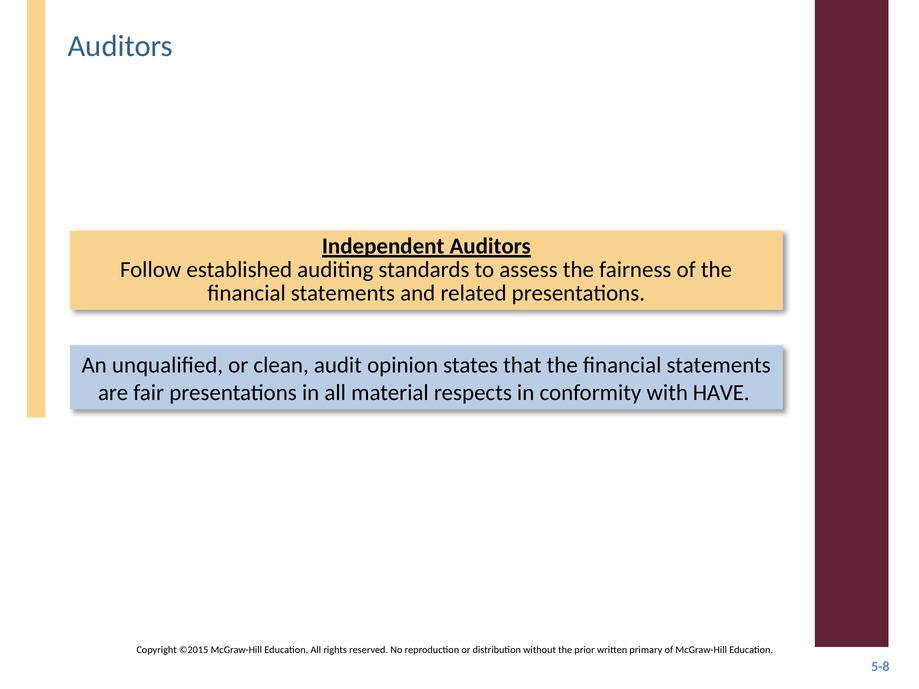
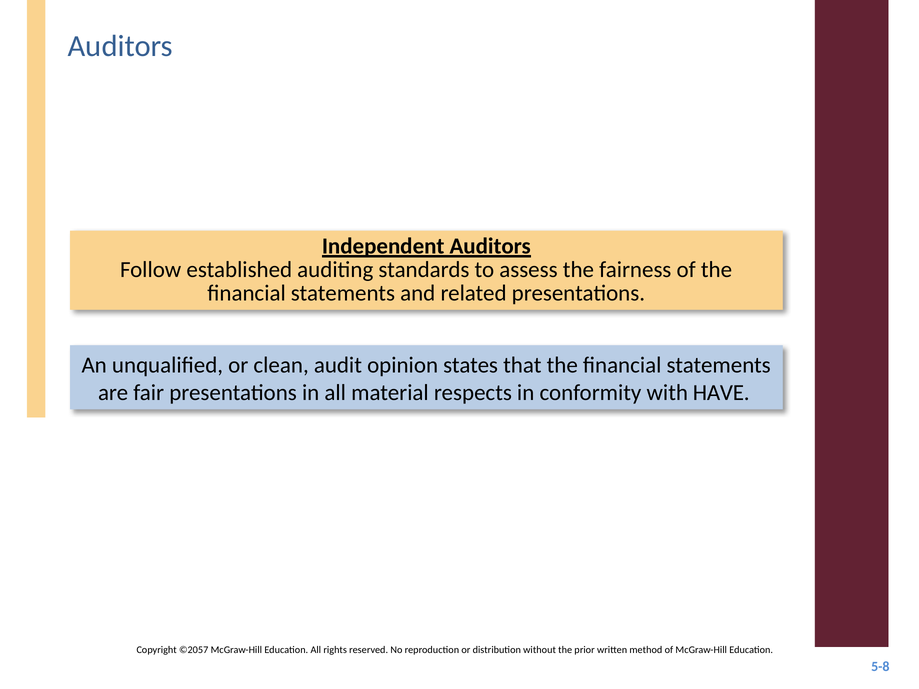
©2015: ©2015 -> ©2057 (194, 650)
primary: primary -> method (646, 650)
